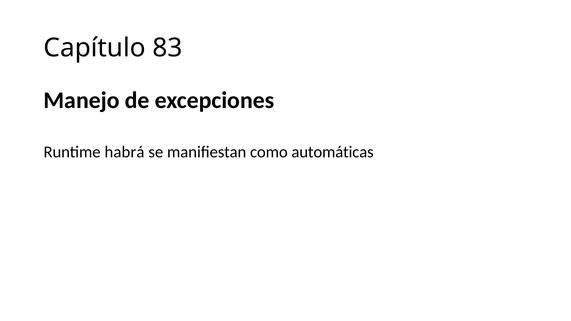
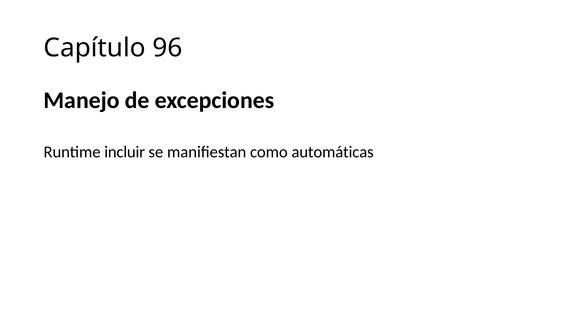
83: 83 -> 96 (167, 48)
habrá: habrá -> incluir (125, 152)
